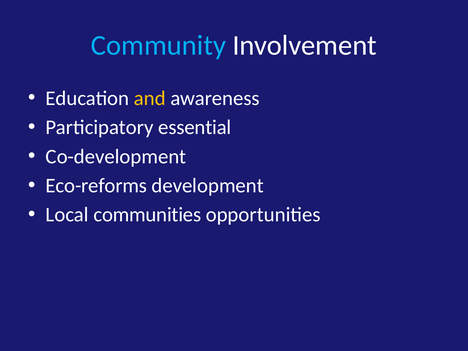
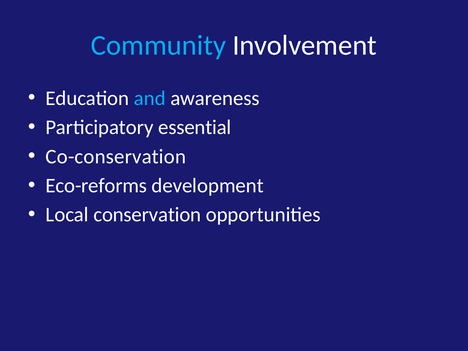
and colour: yellow -> light blue (150, 98)
Co-development: Co-development -> Co-conservation (116, 156)
communities: communities -> conservation (147, 215)
